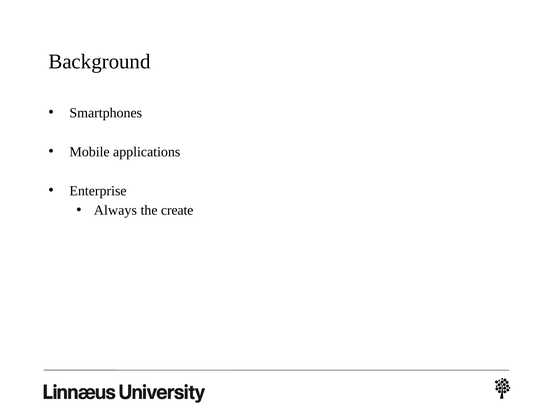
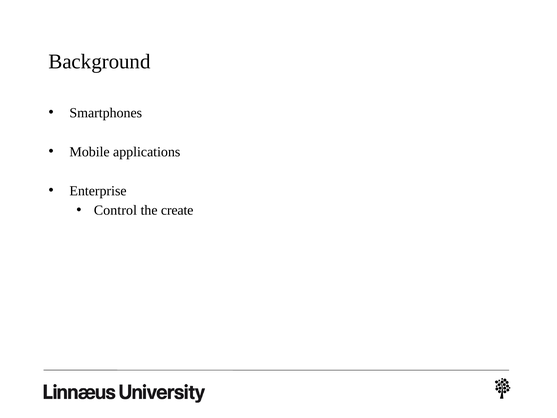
Always: Always -> Control (115, 210)
